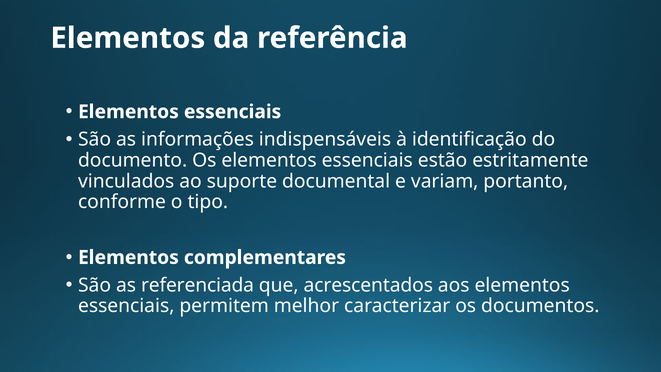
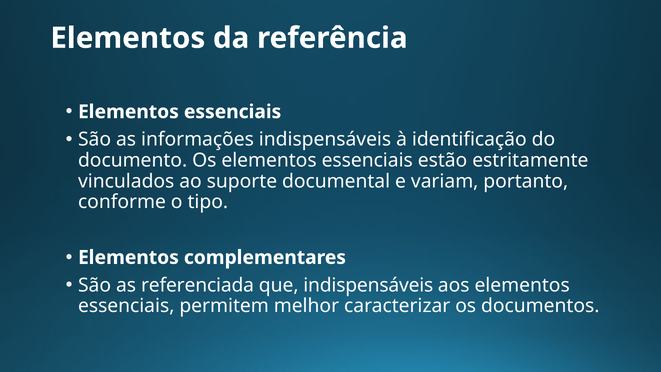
que acrescentados: acrescentados -> indispensáveis (368, 285)
